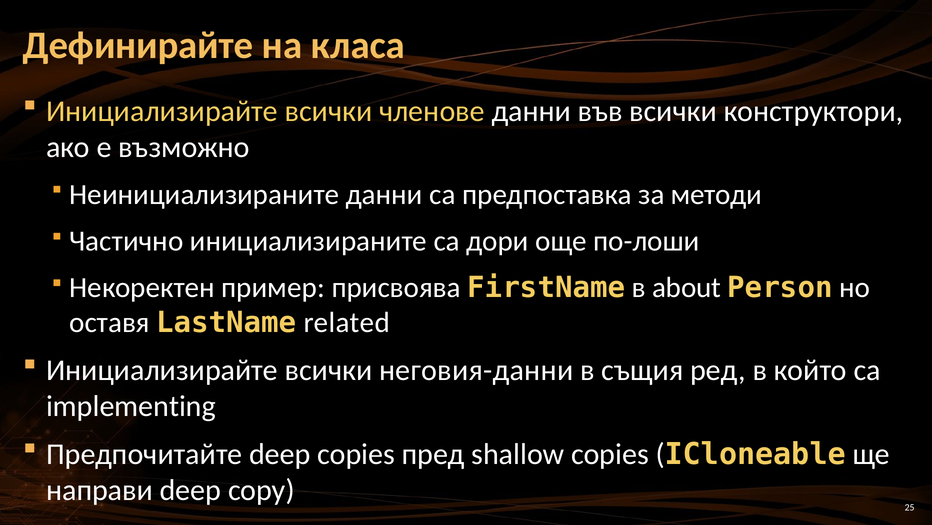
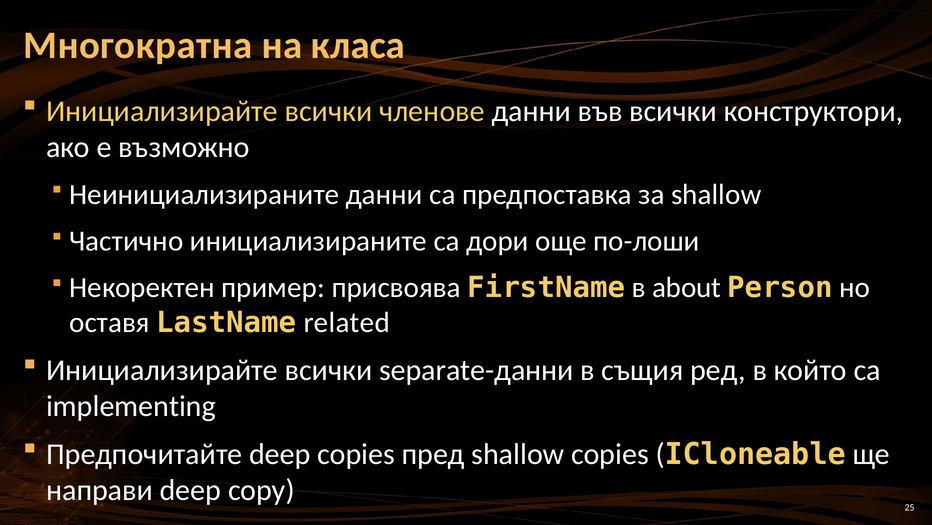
Дефинирайте: Дефинирайте -> Многократна (138, 45)
за методи: методи -> shallow (716, 194)
неговия-данни: неговия-данни -> separate-данни (476, 370)
